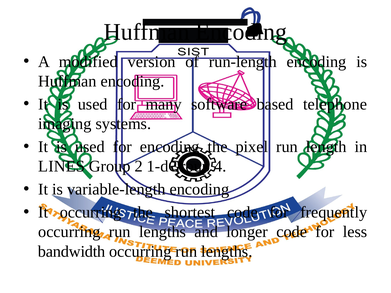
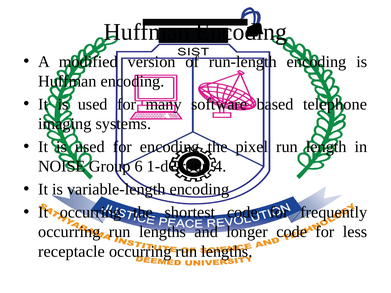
LINES: LINES -> NOISE (62, 166)
2: 2 -> 6 (139, 166)
bandwidth: bandwidth -> receptacle (72, 252)
